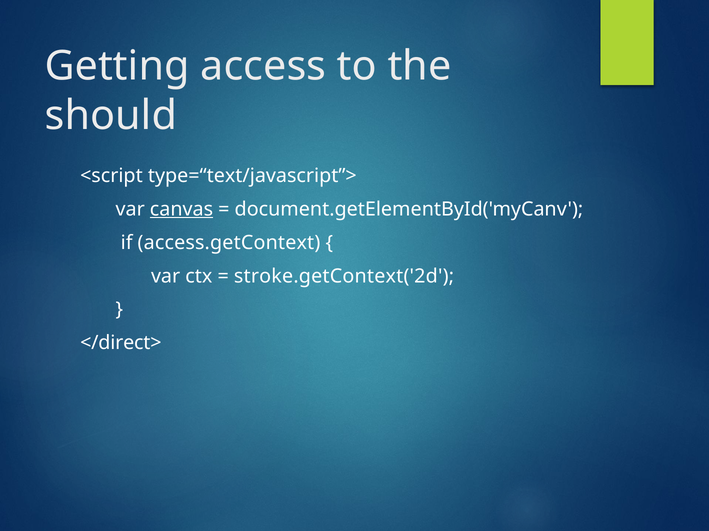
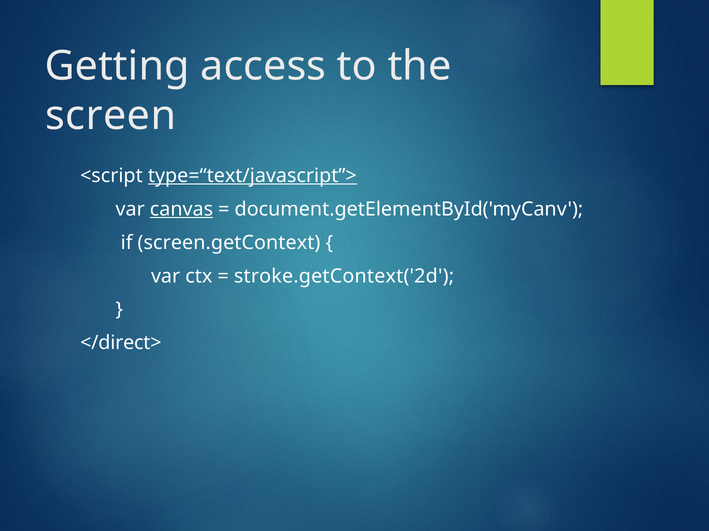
should: should -> screen (111, 116)
type=“text/javascript”> underline: none -> present (252, 176)
access.getContext: access.getContext -> screen.getContext (229, 243)
